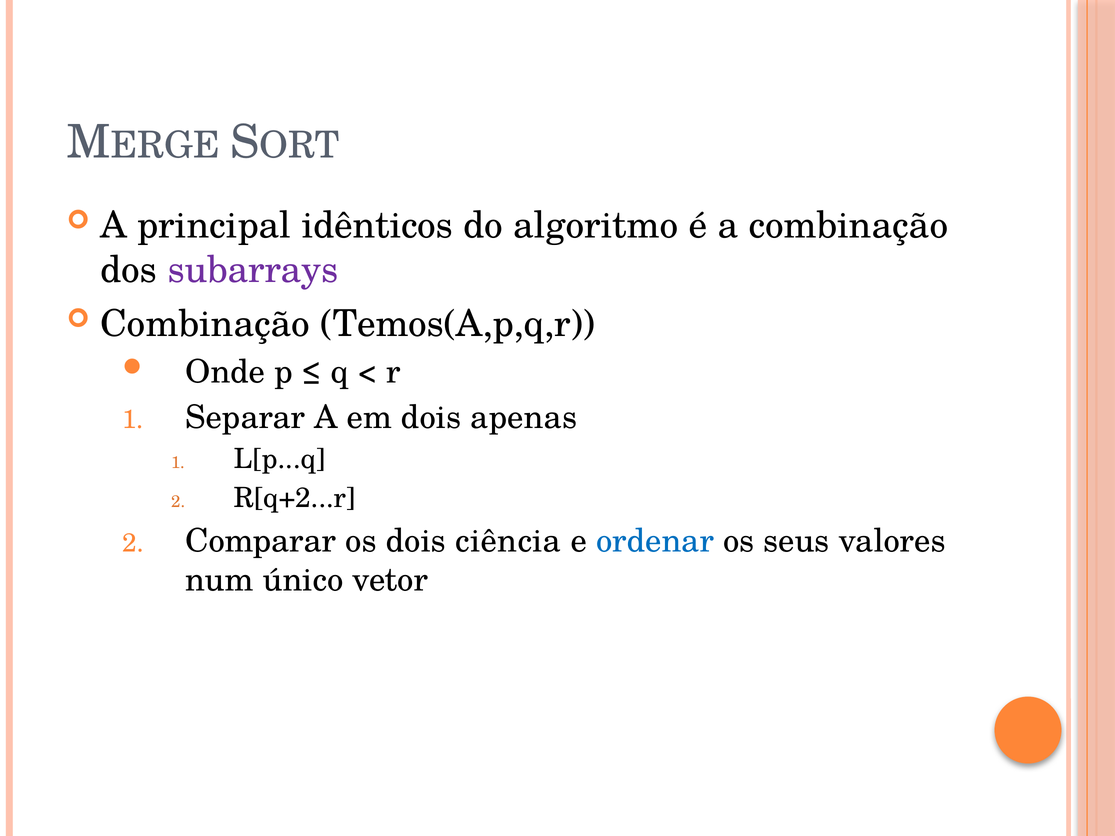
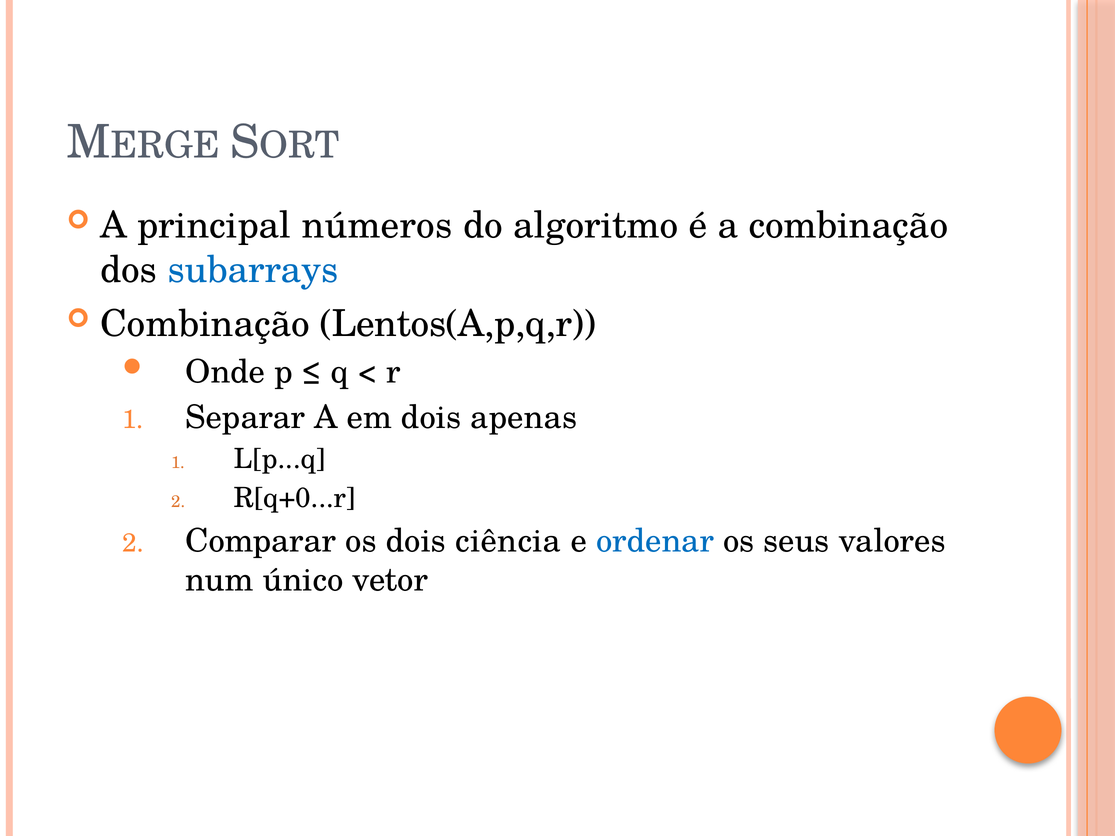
idênticos: idênticos -> números (377, 226)
subarrays colour: purple -> blue (253, 270)
Temos(A,p,q,r: Temos(A,p,q,r -> Lentos(A,p,q,r (458, 324)
R[q+2...r: R[q+2...r -> R[q+0...r (295, 498)
